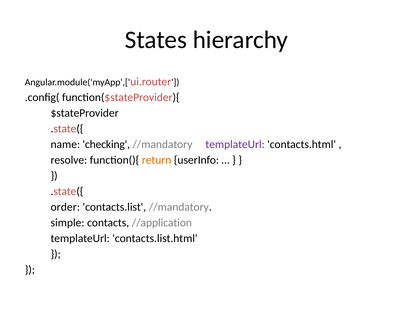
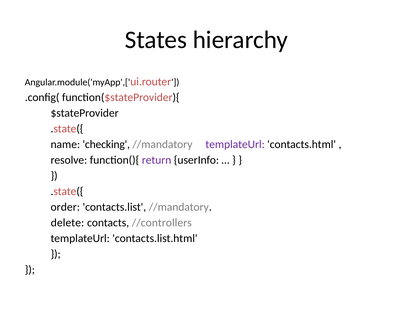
return colour: orange -> purple (157, 160)
simple: simple -> delete (67, 223)
//application: //application -> //controllers (162, 223)
